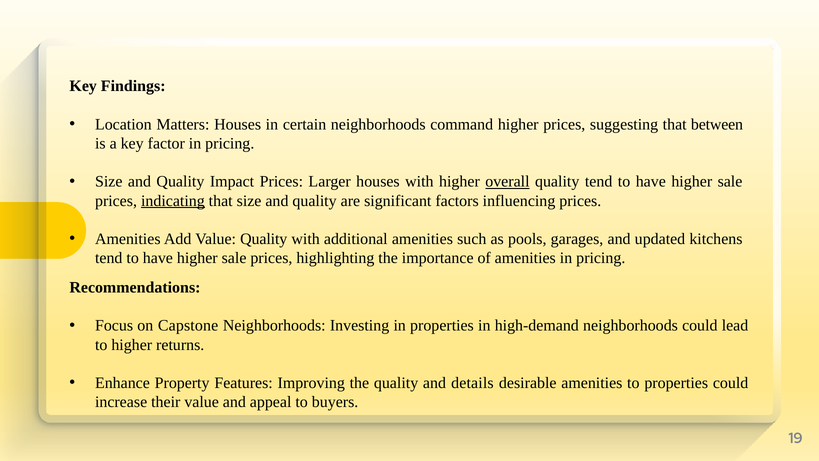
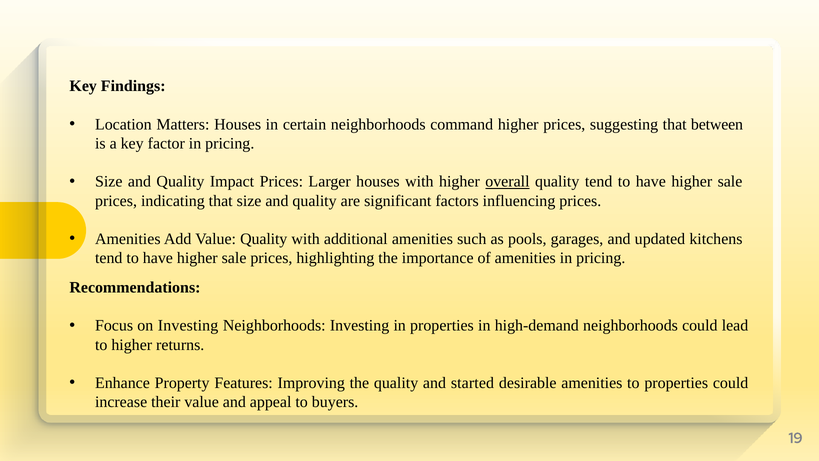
indicating underline: present -> none (173, 201)
on Capstone: Capstone -> Investing (188, 325)
details: details -> started (472, 383)
